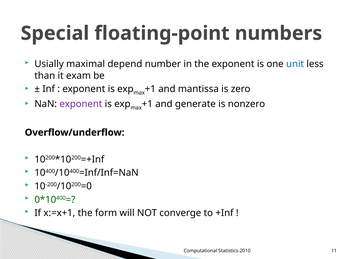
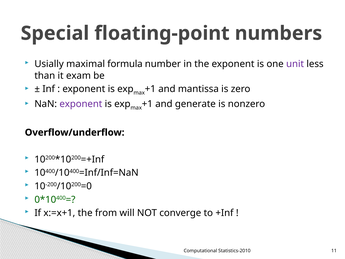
depend: depend -> formula (125, 64)
unit colour: blue -> purple (295, 64)
form: form -> from (106, 213)
